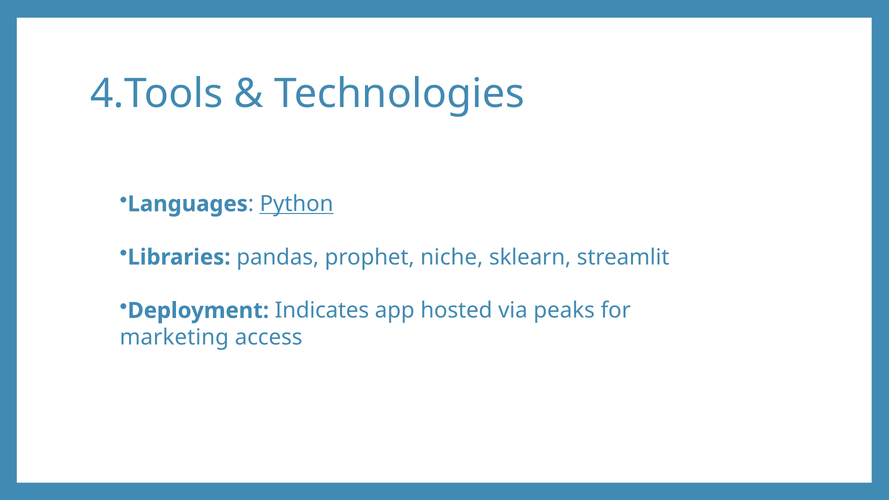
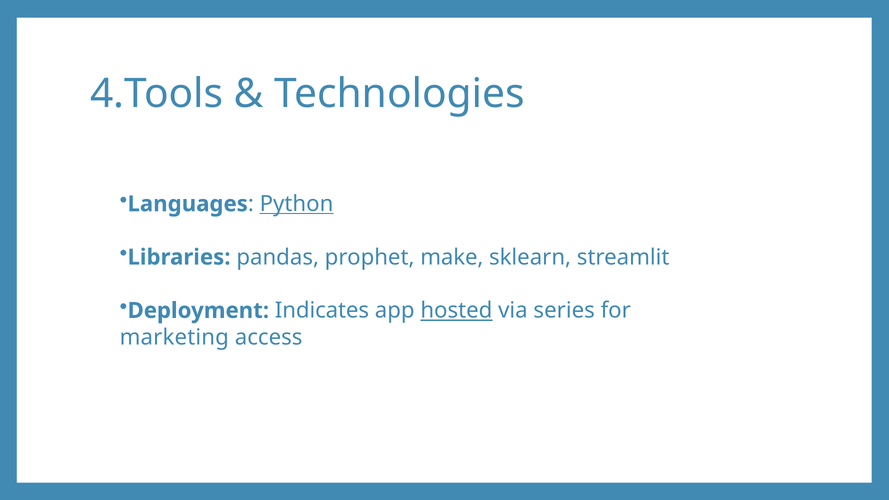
niche: niche -> make (452, 257)
hosted underline: none -> present (456, 311)
peaks: peaks -> series (564, 311)
